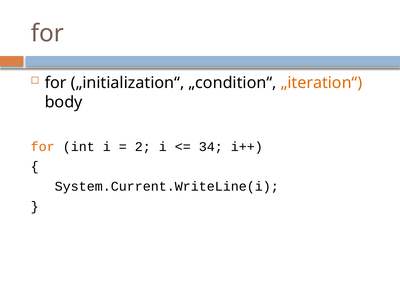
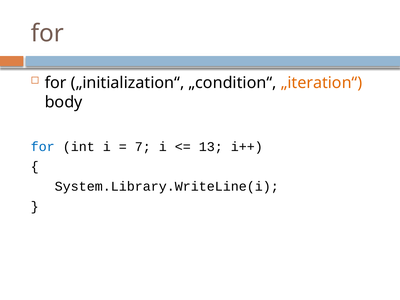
for colour: orange -> blue (43, 147)
2: 2 -> 7 (143, 147)
34: 34 -> 13 (211, 147)
System.Current.WriteLine(i: System.Current.WriteLine(i -> System.Library.WriteLine(i (167, 186)
